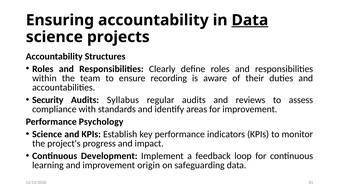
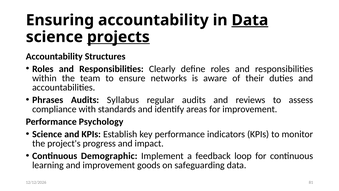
projects underline: none -> present (118, 37)
recording: recording -> networks (169, 78)
Security: Security -> Phrases (48, 100)
Development: Development -> Demographic (109, 156)
origin: origin -> goods (149, 165)
